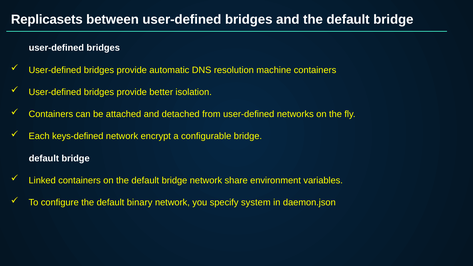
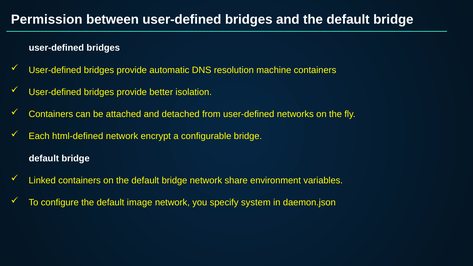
Replicasets: Replicasets -> Permission (47, 20)
keys-defined: keys-defined -> html-defined (78, 136)
binary: binary -> image (140, 203)
